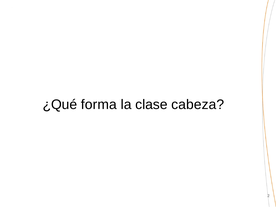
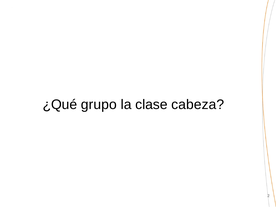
forma: forma -> grupo (99, 104)
